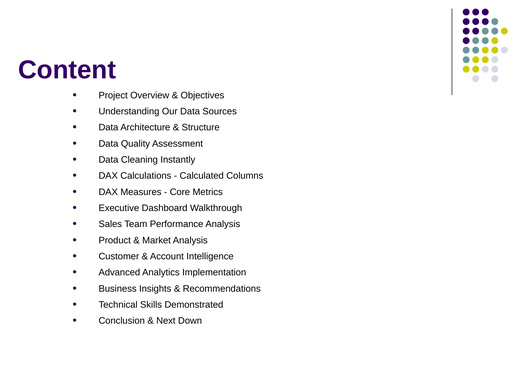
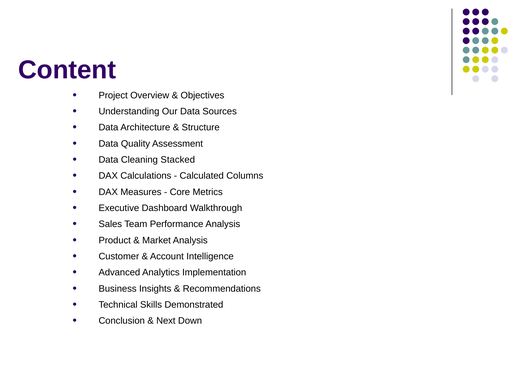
Instantly: Instantly -> Stacked (178, 160)
